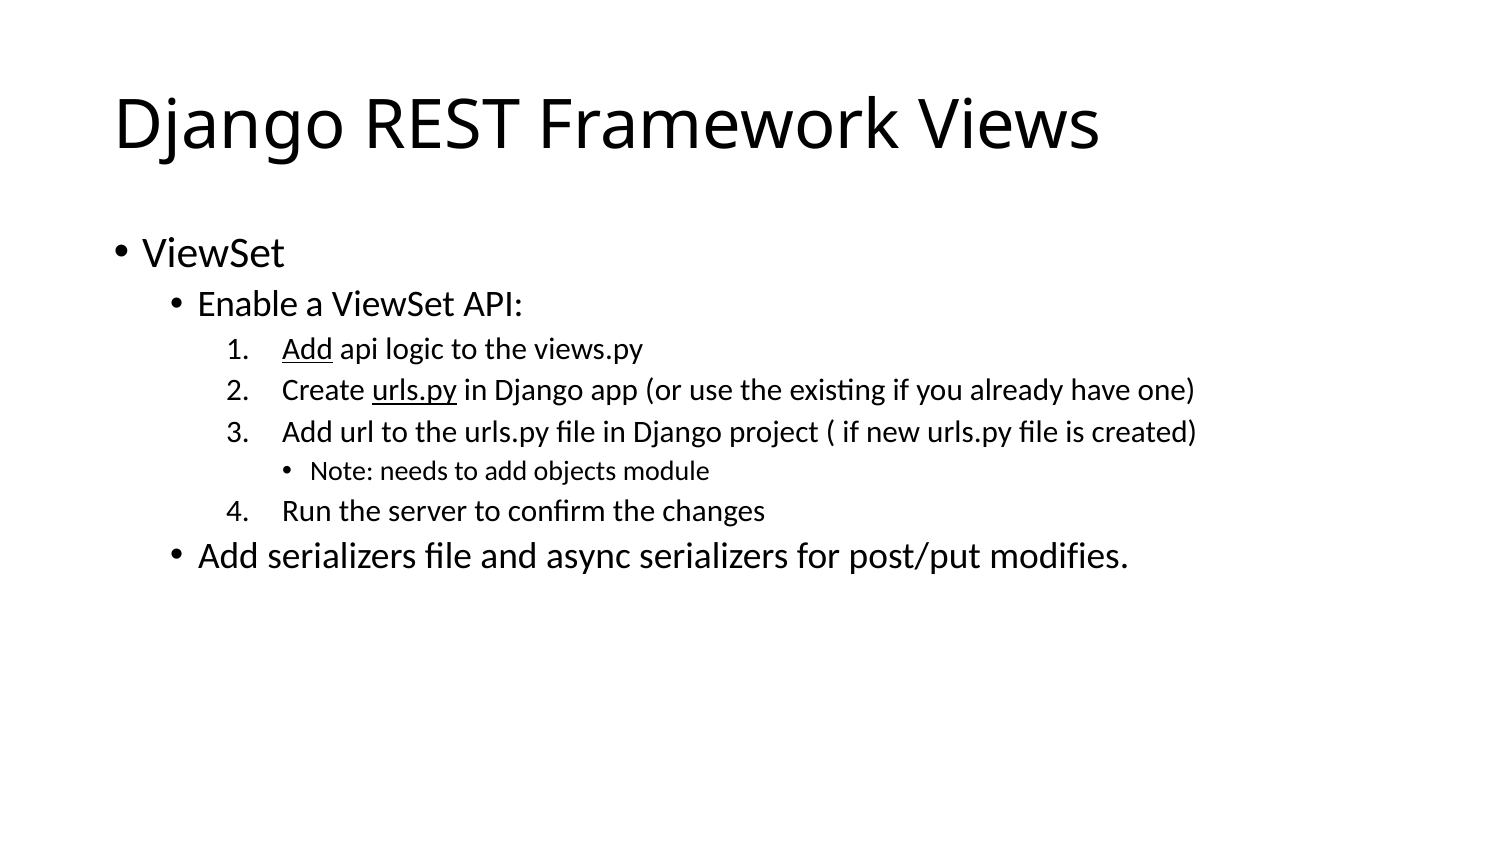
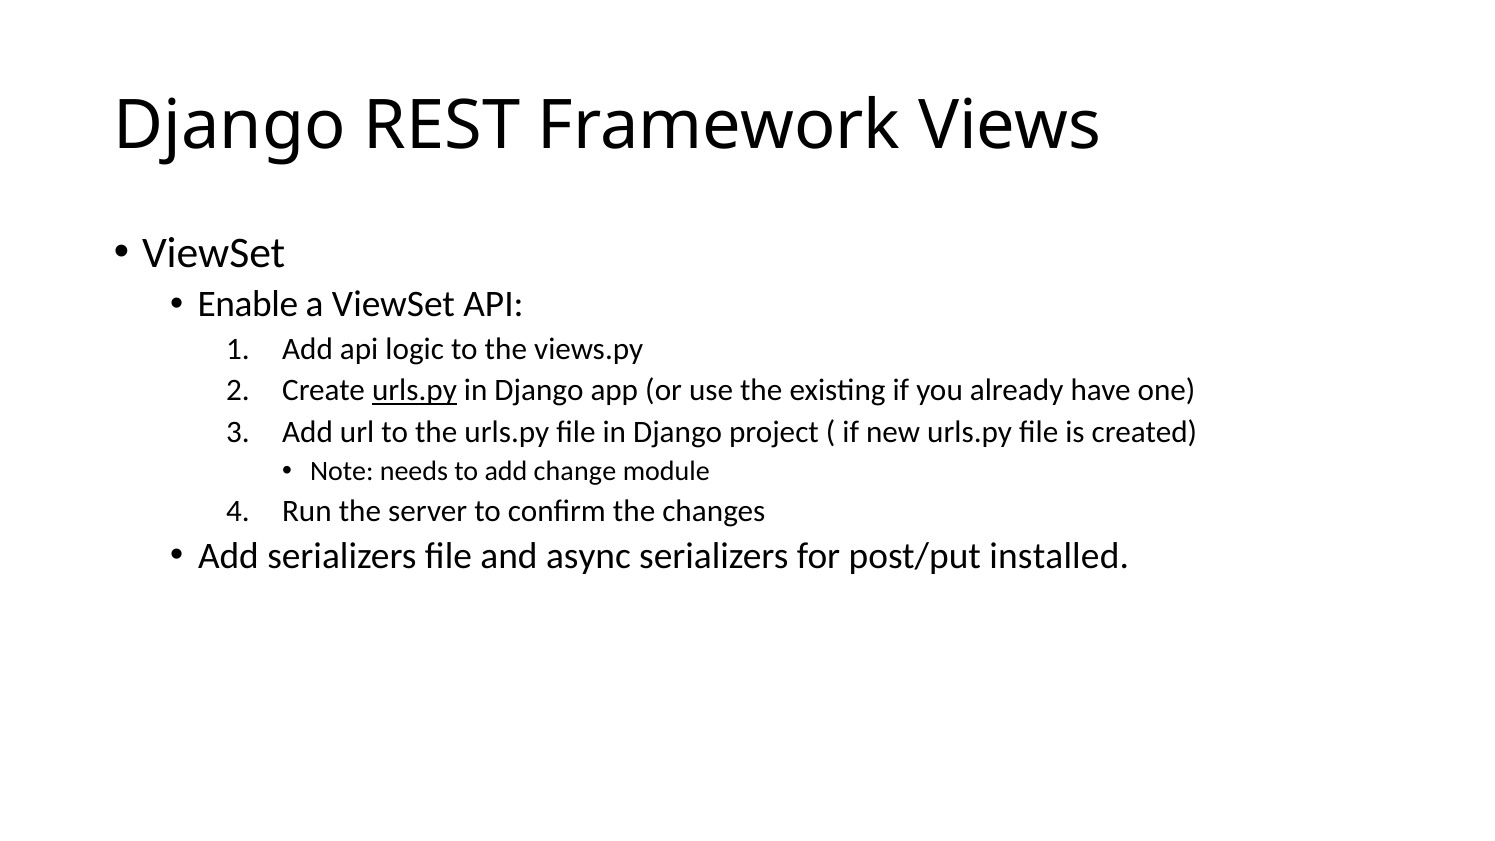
Add underline: present -> none (308, 349)
objects: objects -> change (575, 472)
modifies: modifies -> installed (1059, 556)
